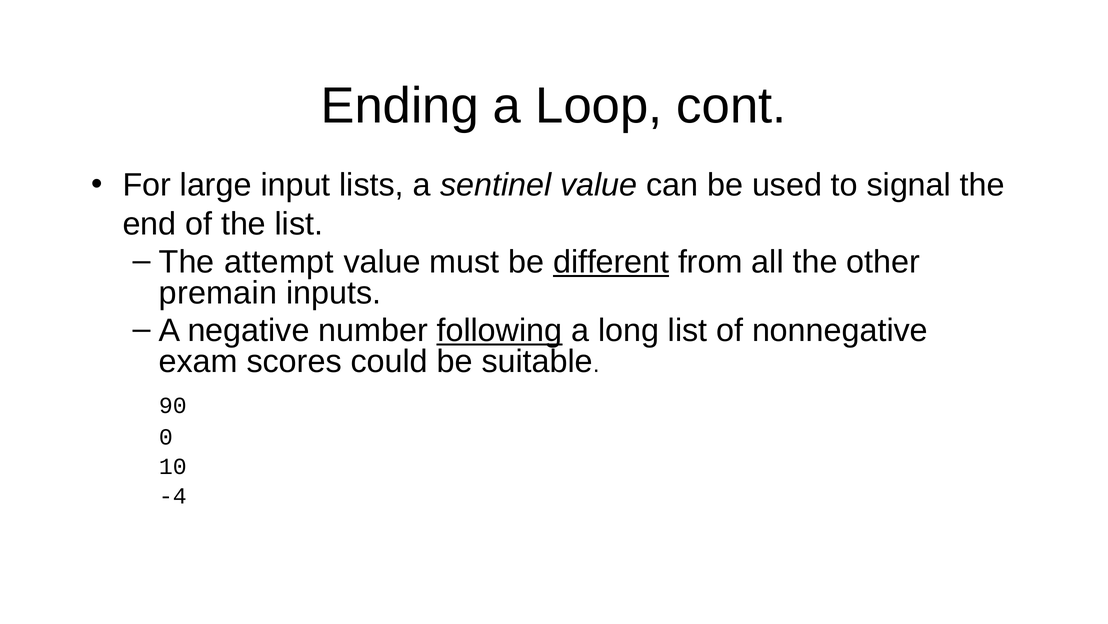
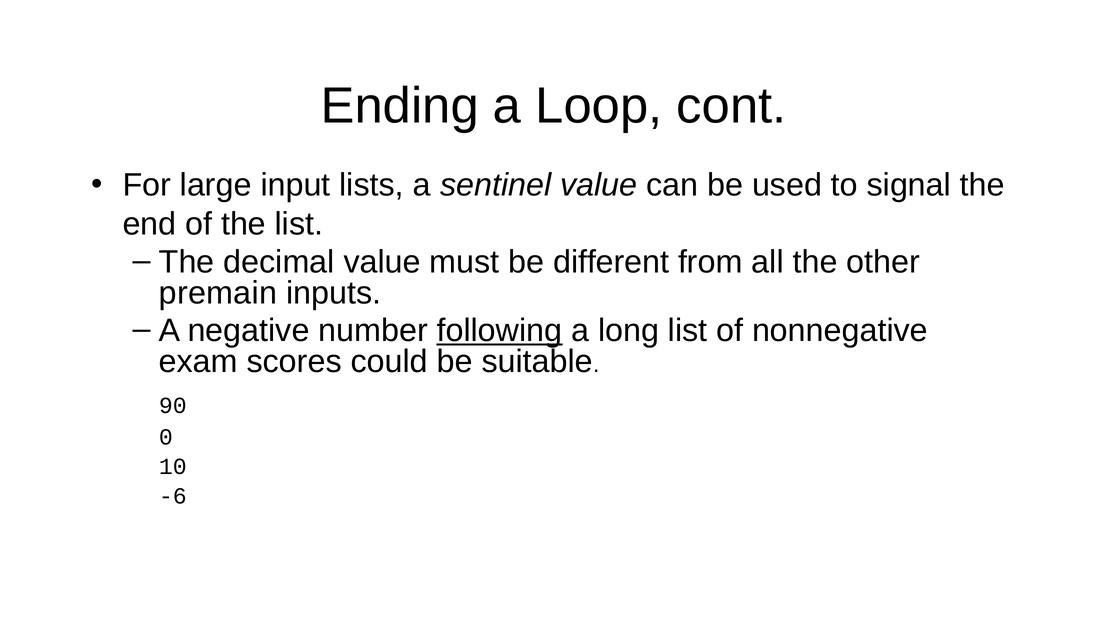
attempt: attempt -> decimal (279, 262)
different underline: present -> none (611, 262)
-4: -4 -> -6 (173, 496)
